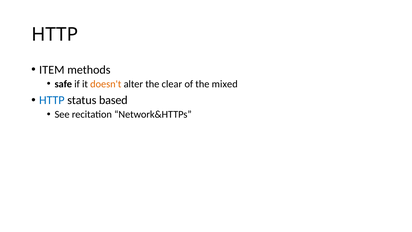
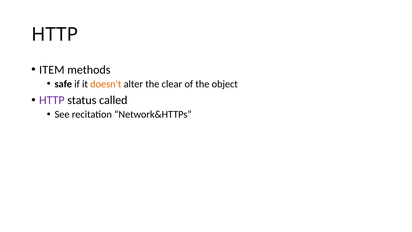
mixed: mixed -> object (225, 84)
HTTP colour: blue -> purple (52, 100)
based: based -> called (113, 100)
